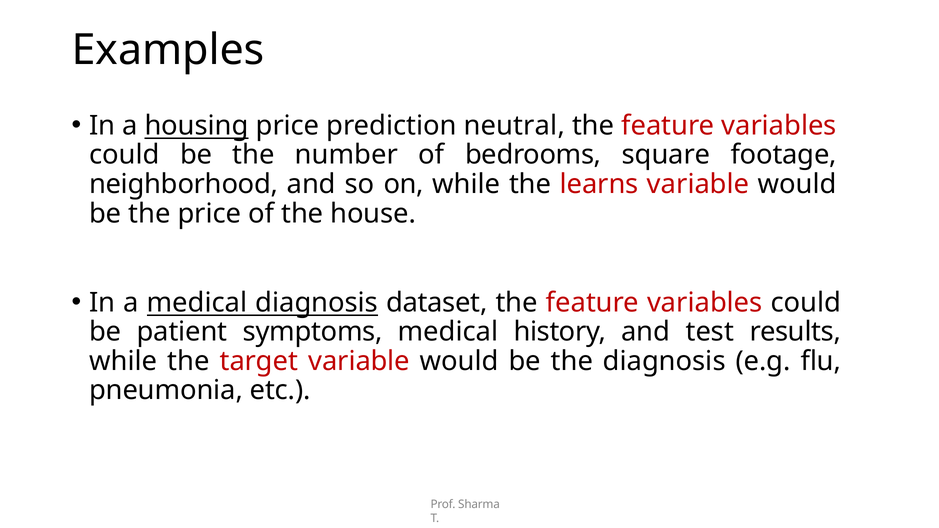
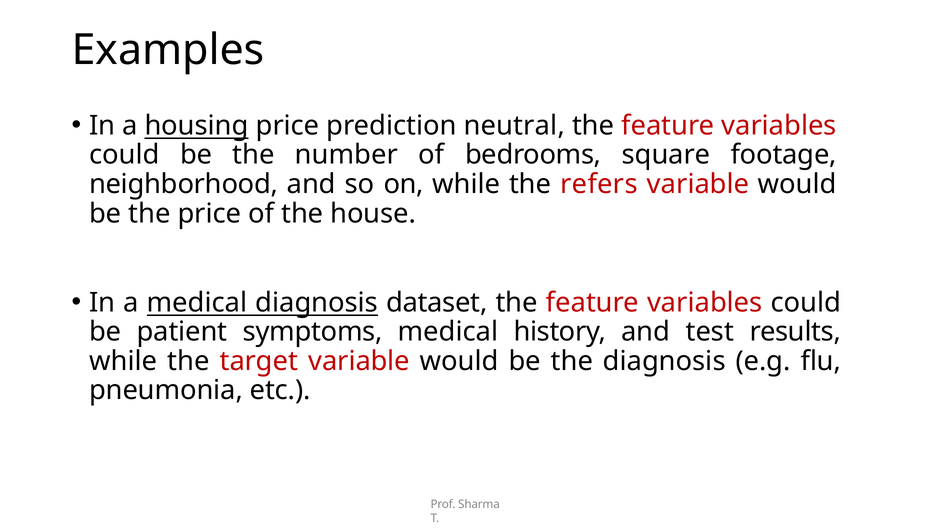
learns: learns -> refers (599, 184)
